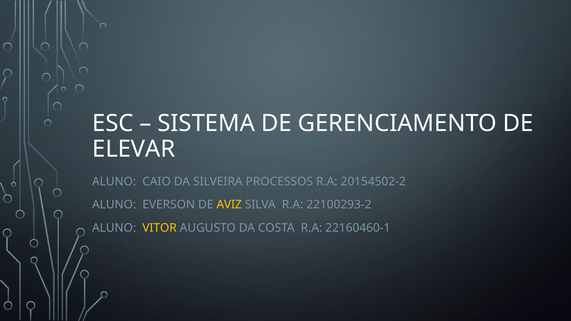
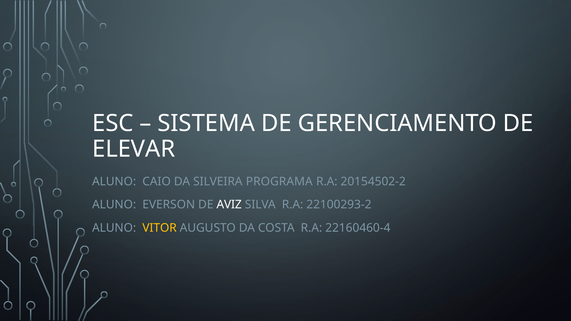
PROCESSOS: PROCESSOS -> PROGRAMA (279, 182)
AVIZ colour: yellow -> white (229, 205)
22160460-1: 22160460-1 -> 22160460-4 (358, 228)
